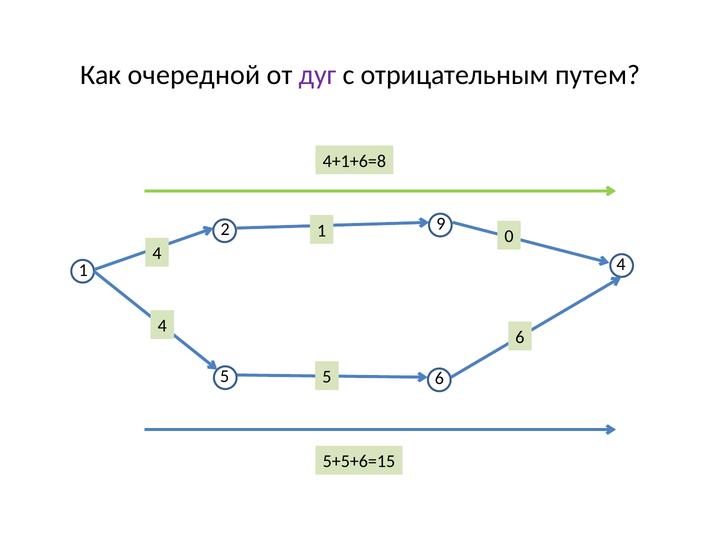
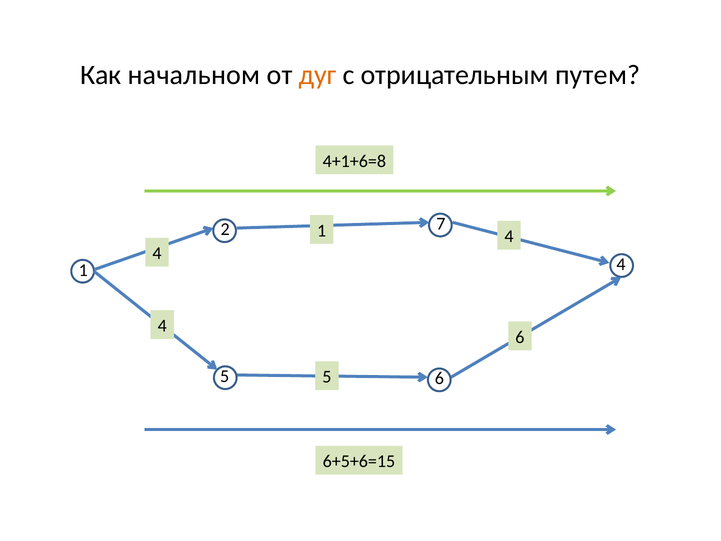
очередной: очередной -> начальном (194, 75)
дуг colour: purple -> orange (318, 75)
9: 9 -> 7 (441, 224)
1 0: 0 -> 4 (509, 236)
5+5+6=15: 5+5+6=15 -> 6+5+6=15 (359, 461)
